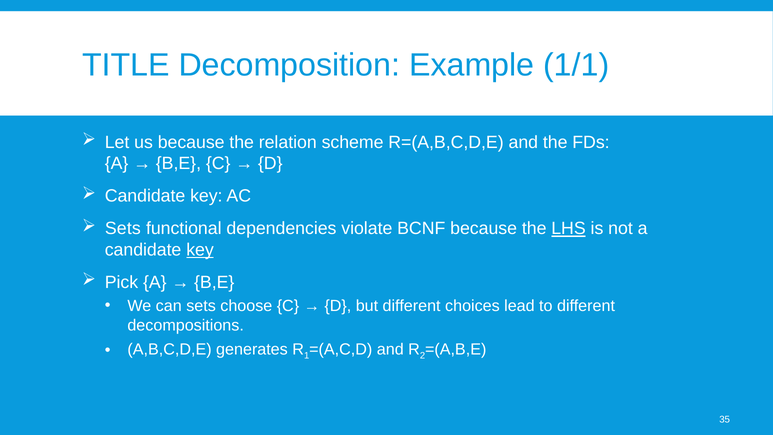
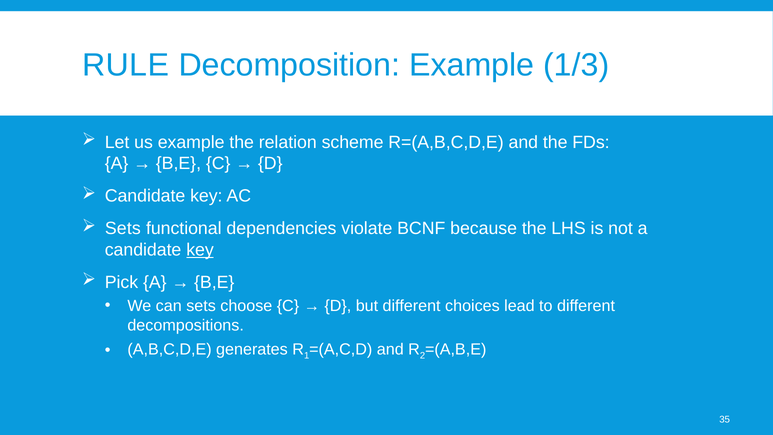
TITLE: TITLE -> RULE (126, 65)
1/1: 1/1 -> 1/3 (576, 65)
us because: because -> example (191, 142)
LHS underline: present -> none (568, 229)
